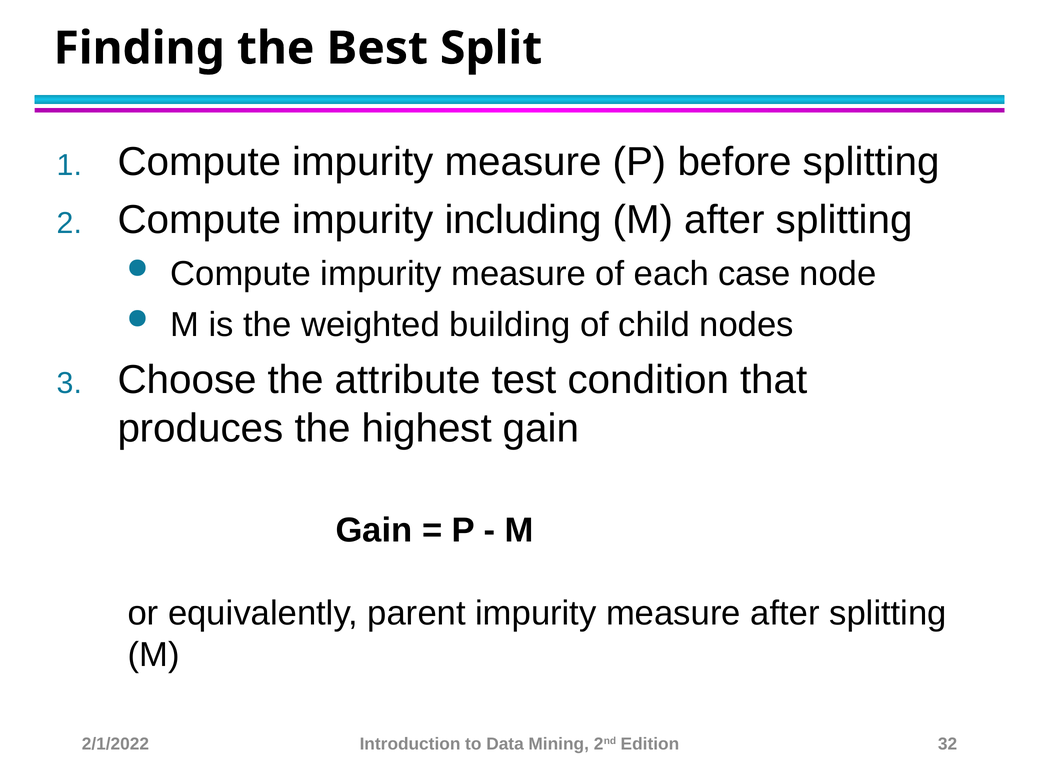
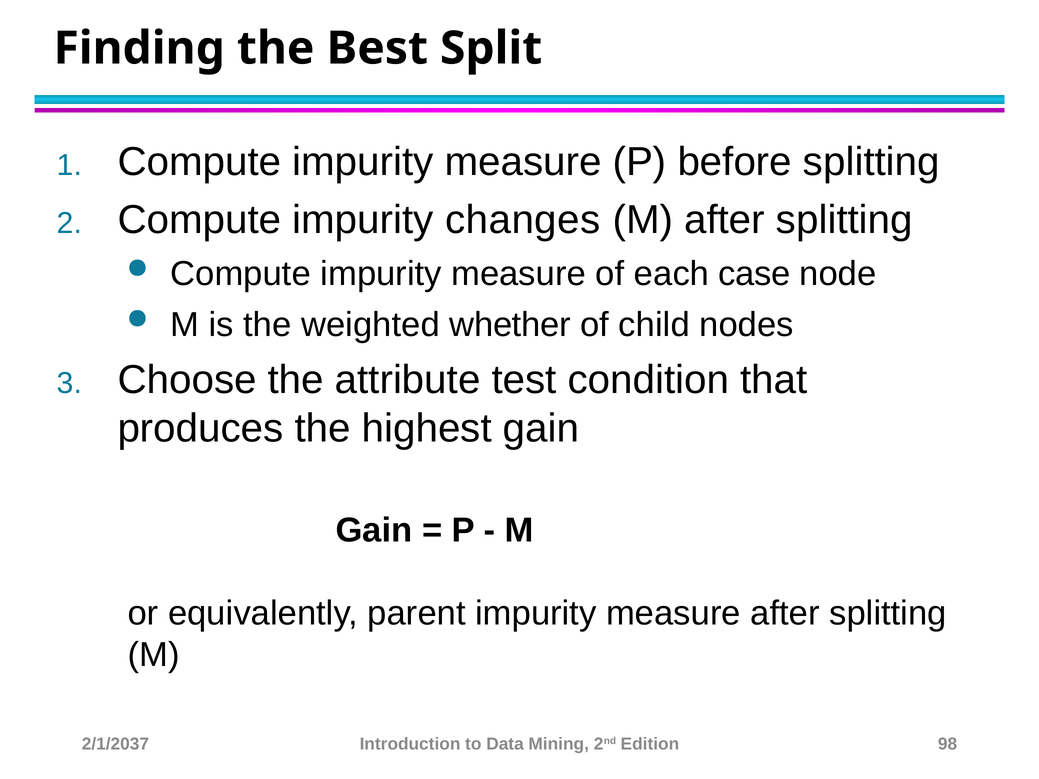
including: including -> changes (523, 220)
building: building -> whether (510, 325)
2/1/2022: 2/1/2022 -> 2/1/2037 (115, 744)
32: 32 -> 98 (948, 744)
